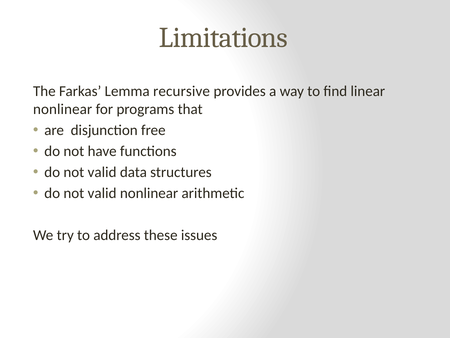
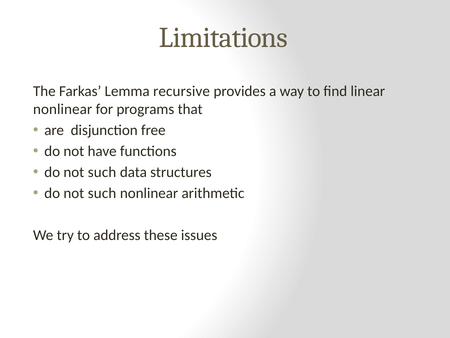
valid: valid -> such (102, 172)
valid: valid -> such (102, 193)
